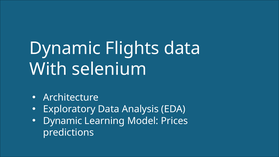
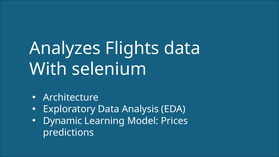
Dynamic: Dynamic -> Analyzes (65, 48)
